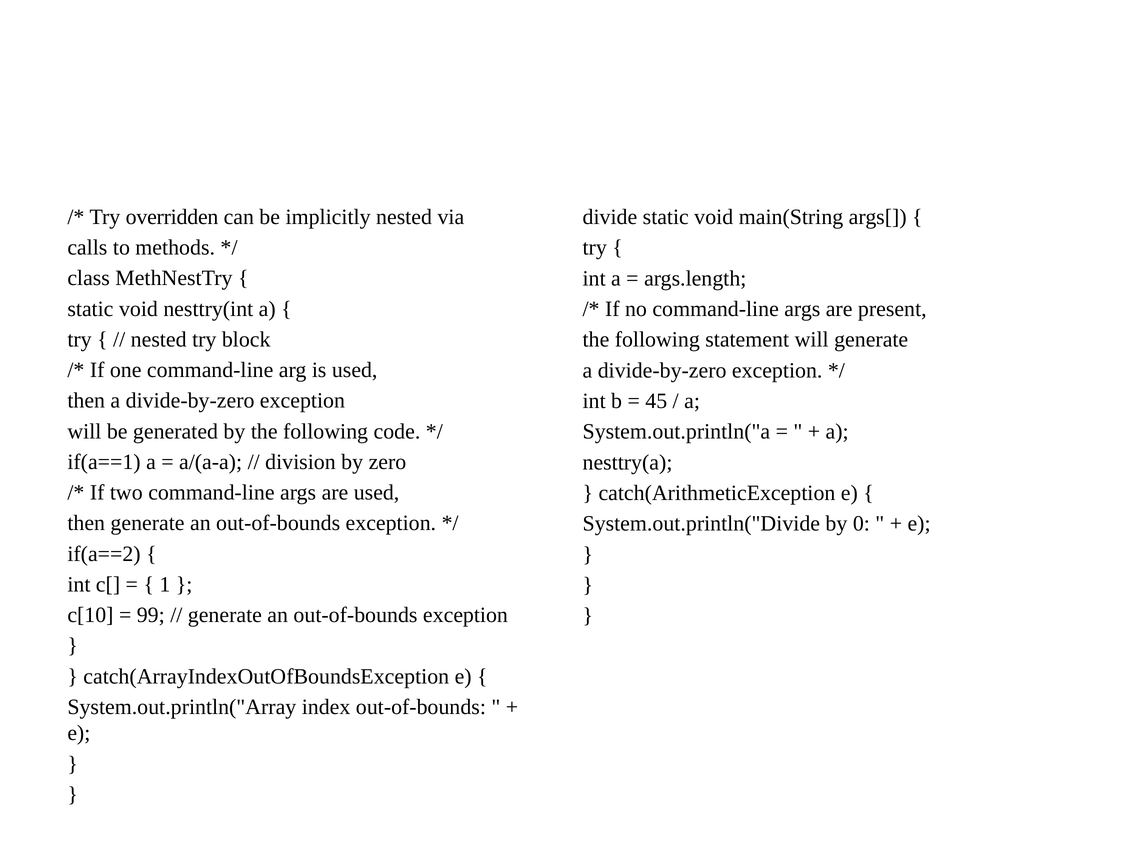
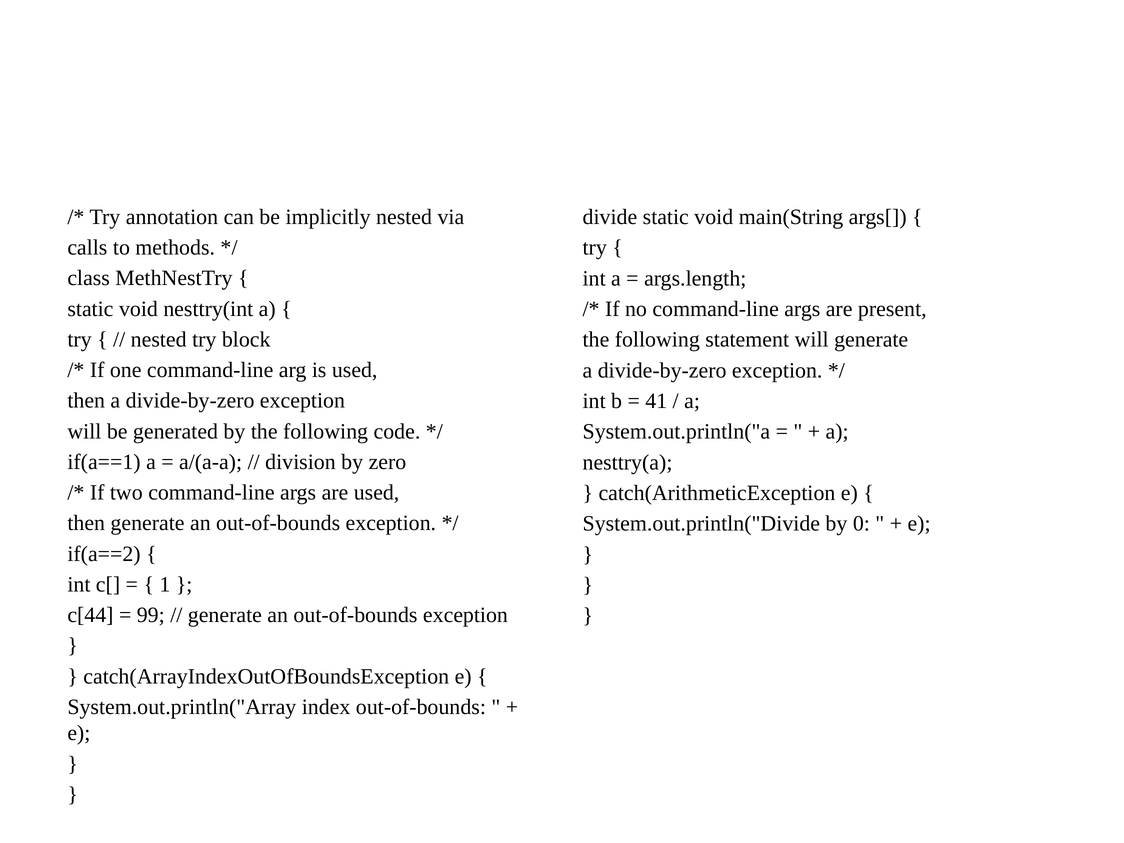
overridden: overridden -> annotation (172, 217)
45: 45 -> 41 (656, 401)
c[10: c[10 -> c[44 (90, 615)
